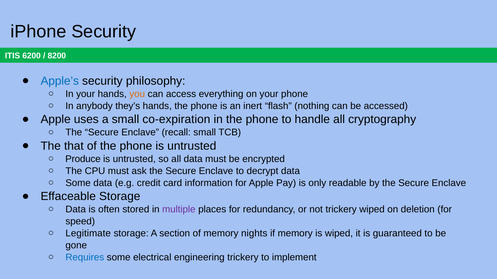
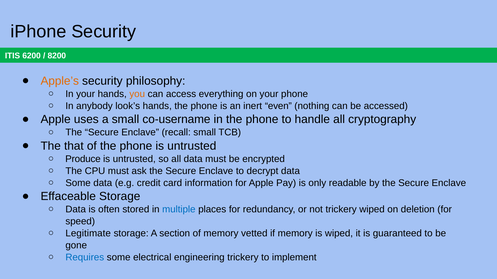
Apple’s colour: blue -> orange (60, 81)
they’s: they’s -> look’s (128, 106)
flash: flash -> even (278, 106)
co-expiration: co-expiration -> co-username (176, 120)
multiple colour: purple -> blue (179, 210)
nights: nights -> vetted (254, 234)
